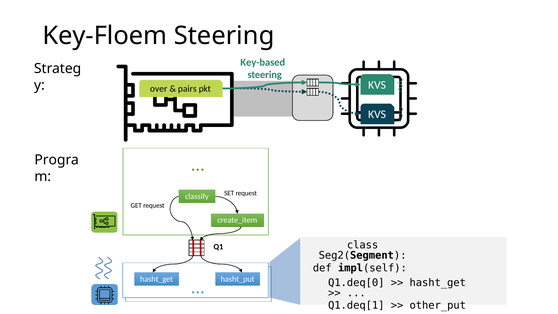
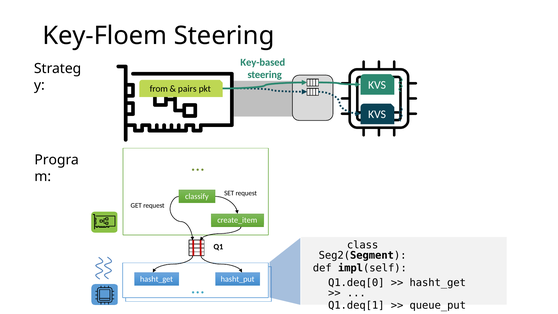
over: over -> from (159, 89)
other_put: other_put -> queue_put (438, 305)
